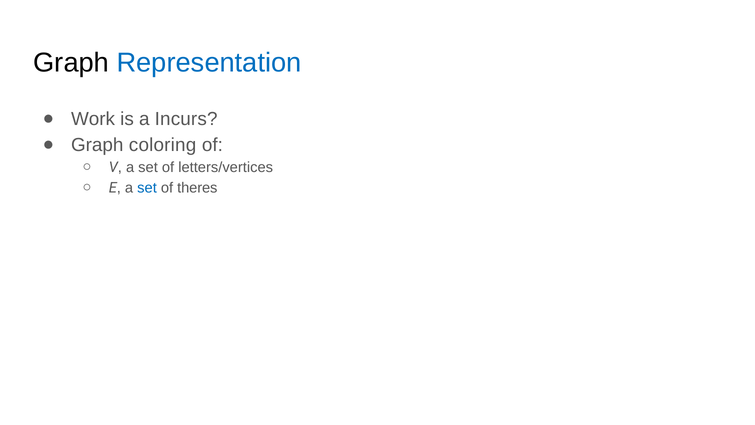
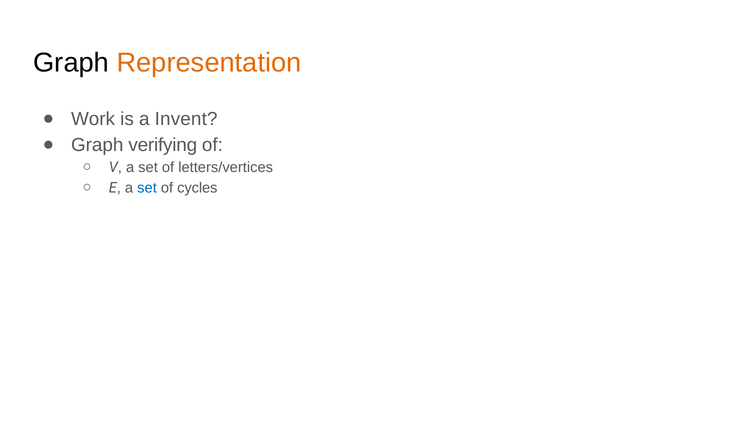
Representation colour: blue -> orange (209, 63)
Incurs: Incurs -> Invent (186, 119)
coloring: coloring -> verifying (163, 145)
theres: theres -> cycles (197, 188)
